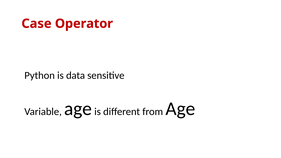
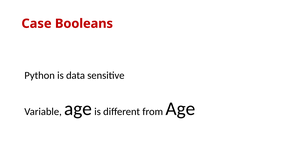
Operator: Operator -> Booleans (84, 24)
